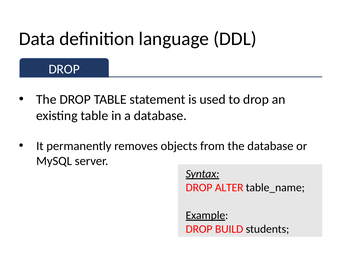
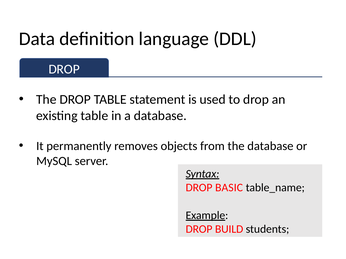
ALTER: ALTER -> BASIC (229, 188)
